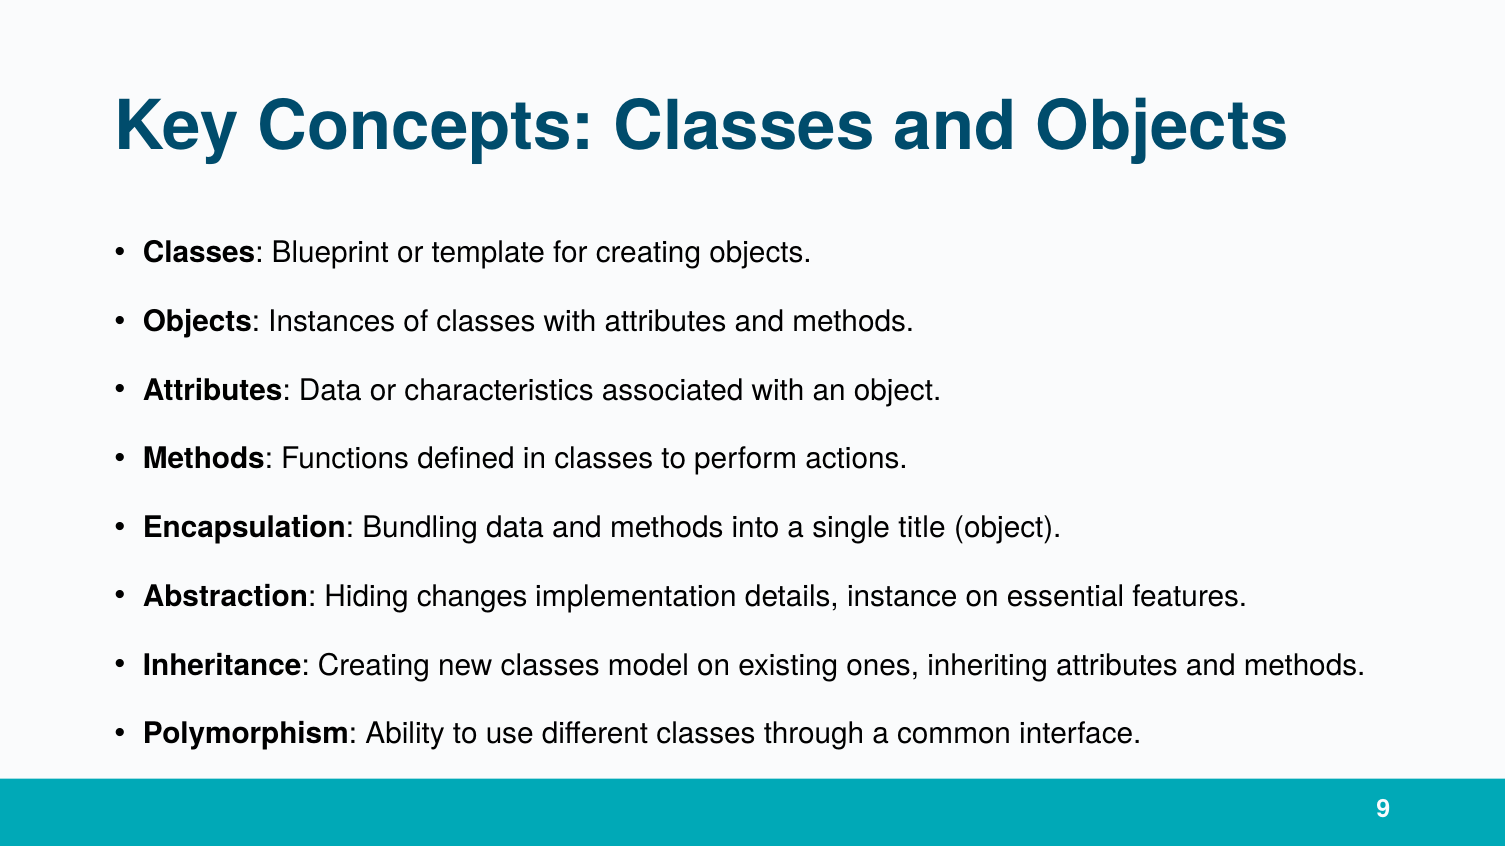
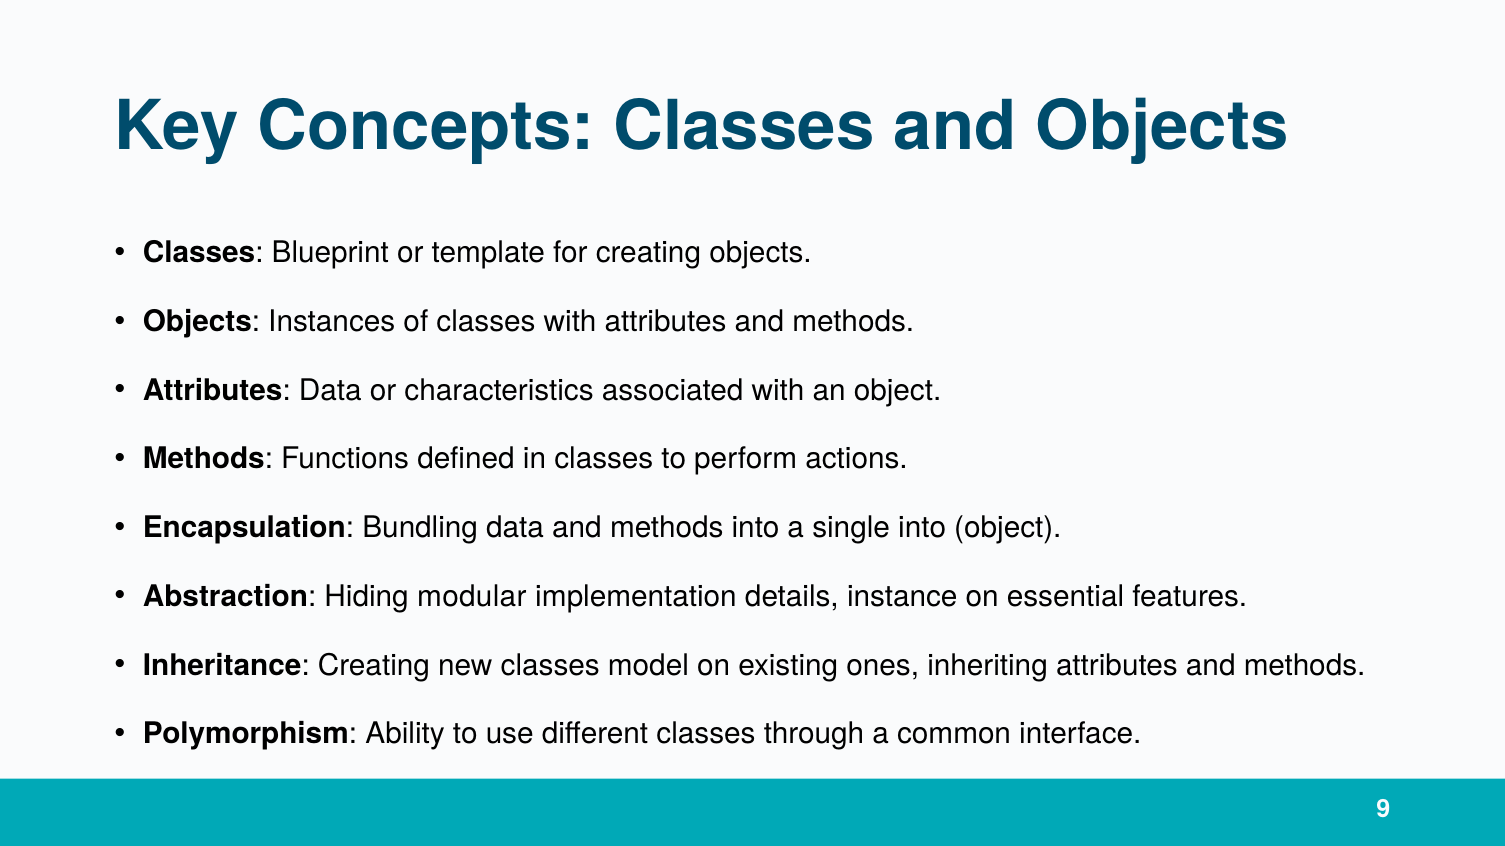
single title: title -> into (922, 528)
changes: changes -> modular (472, 597)
